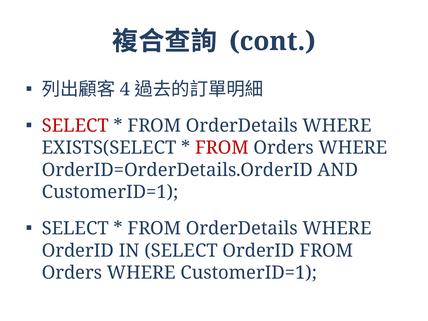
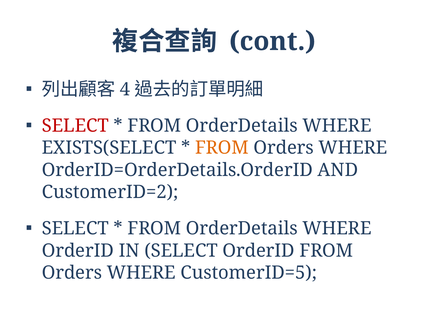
FROM colour: red -> orange (222, 148)
CustomerID=1: CustomerID=1 -> CustomerID=2 (110, 192)
WHERE CustomerID=1: CustomerID=1 -> CustomerID=5 (249, 273)
